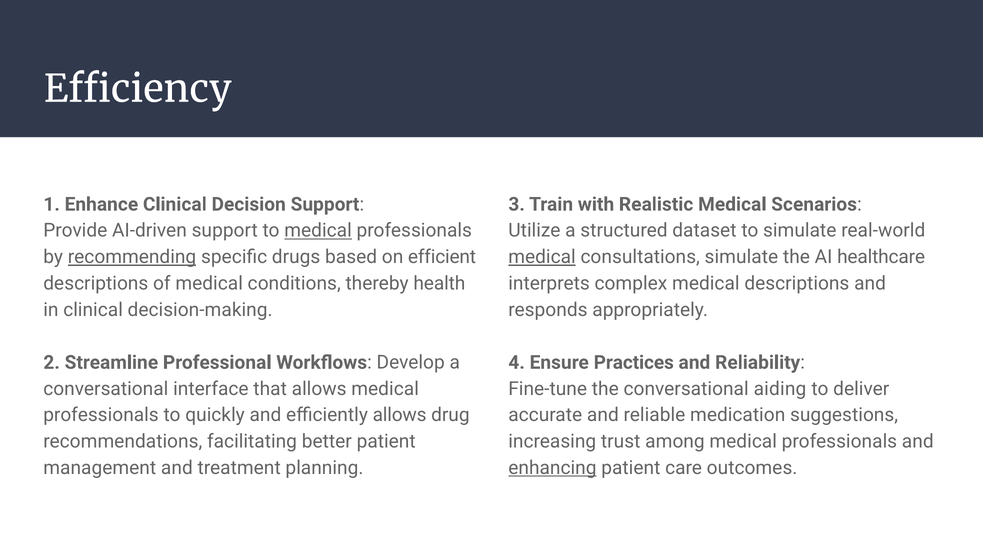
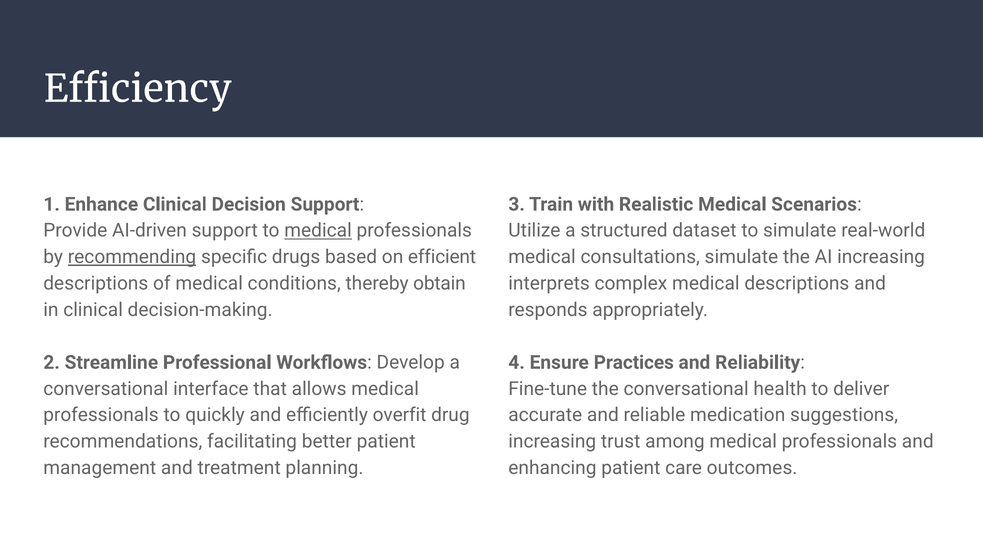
medical underline: present -> none (542, 257)
AI healthcare: healthcare -> increasing (881, 257)
health: health -> obtain (439, 283)
aiding: aiding -> health (780, 389)
efficiently allows: allows -> overfit (400, 415)
enhancing underline: present -> none (552, 468)
